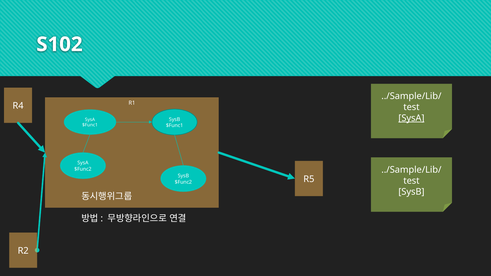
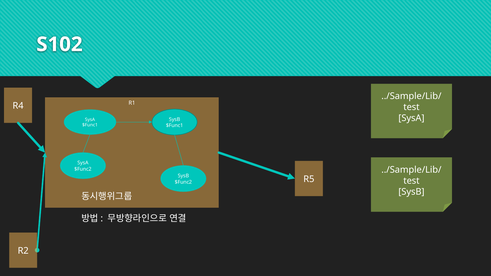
SysA underline: present -> none (411, 118)
